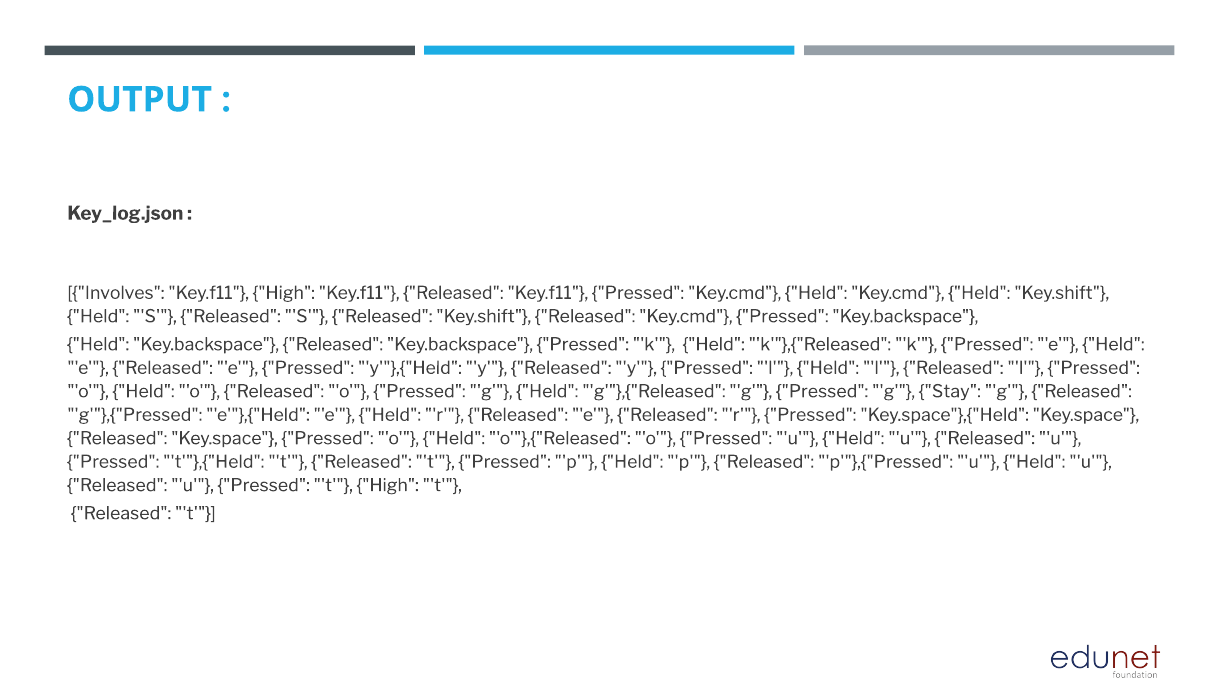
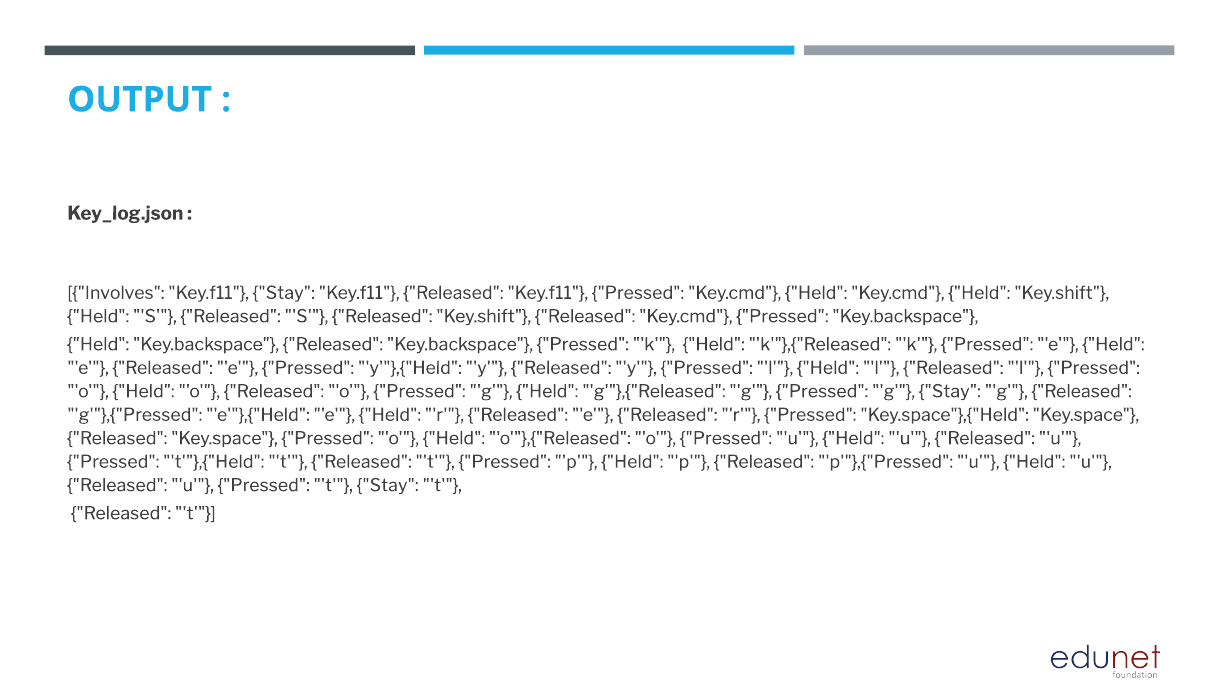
Key.f11 High: High -> Stay (284, 293)
t High: High -> Stay (388, 486)
